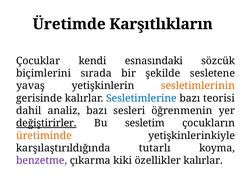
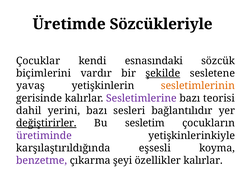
Karşıtlıkların: Karşıtlıkların -> Sözcükleriyle (161, 24)
sırada: sırada -> vardır (96, 73)
şekilde underline: none -> present (163, 73)
Sesletimlerine colour: blue -> purple (141, 98)
analiz: analiz -> yerini (64, 111)
öğrenmenin: öğrenmenin -> bağlantılıdır (182, 111)
üretiminde colour: orange -> purple (44, 135)
tutarlı: tutarlı -> eşsesli (155, 148)
kiki: kiki -> şeyi (123, 160)
